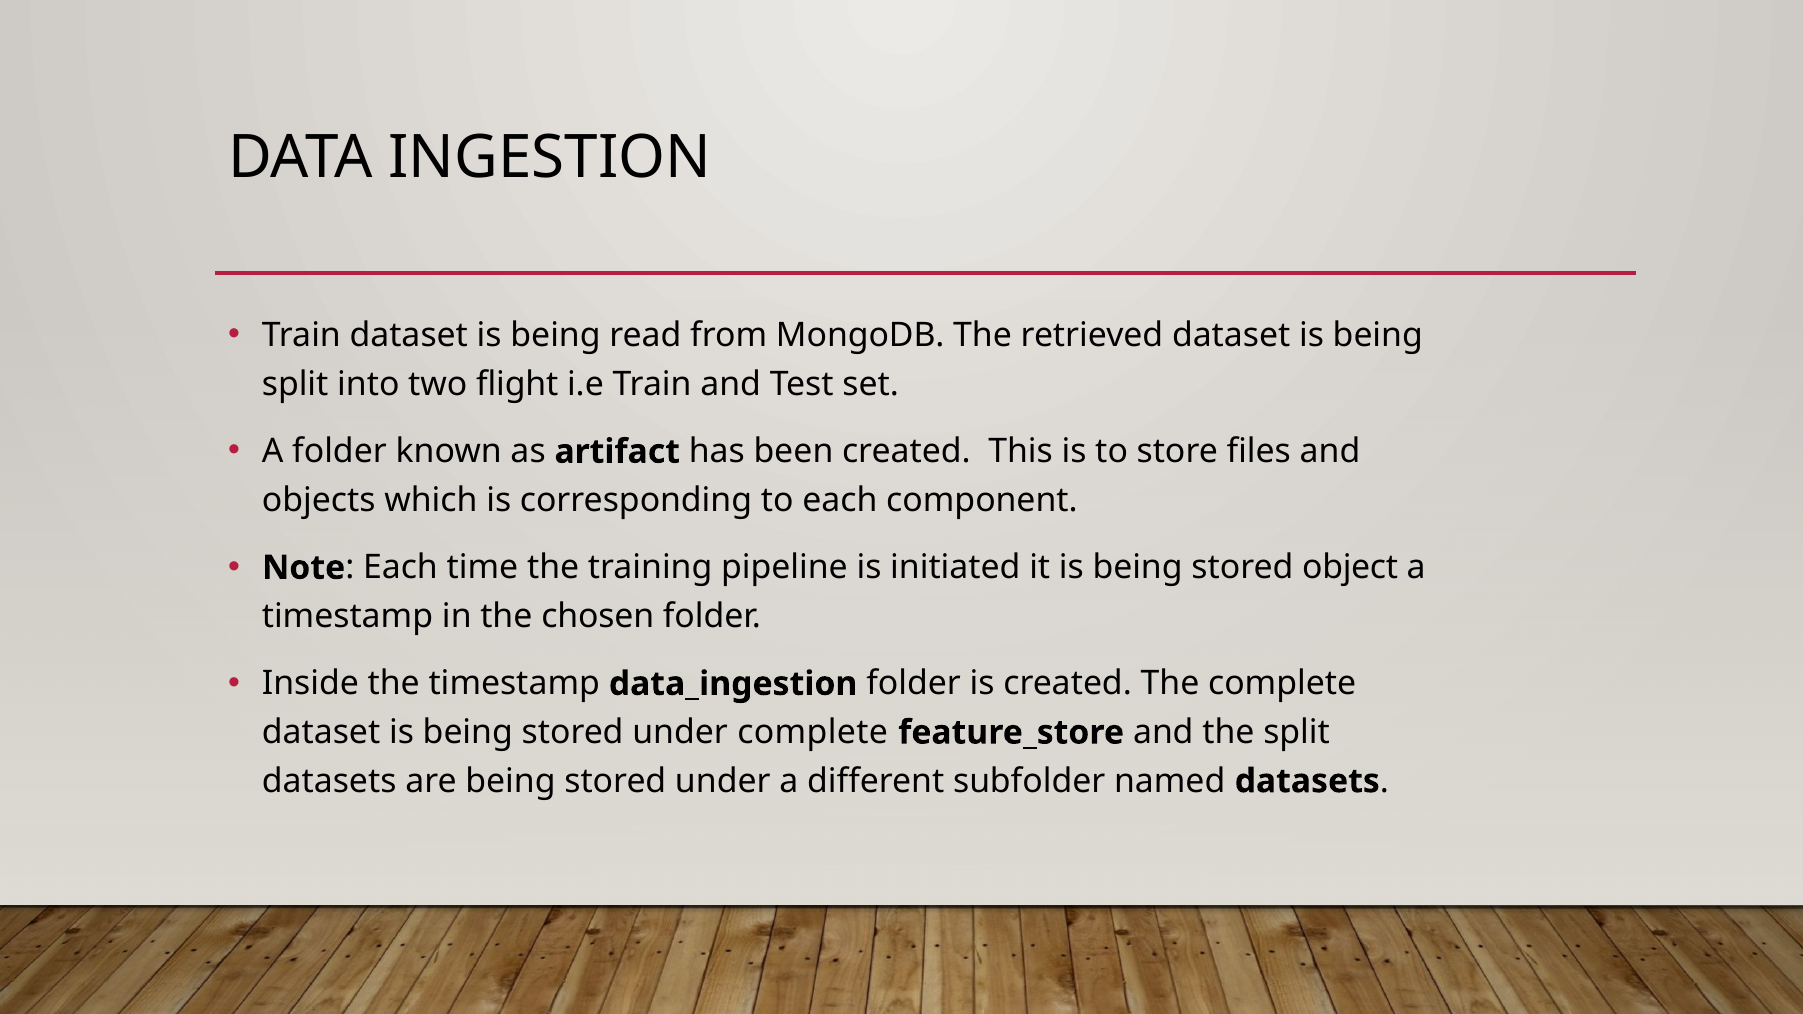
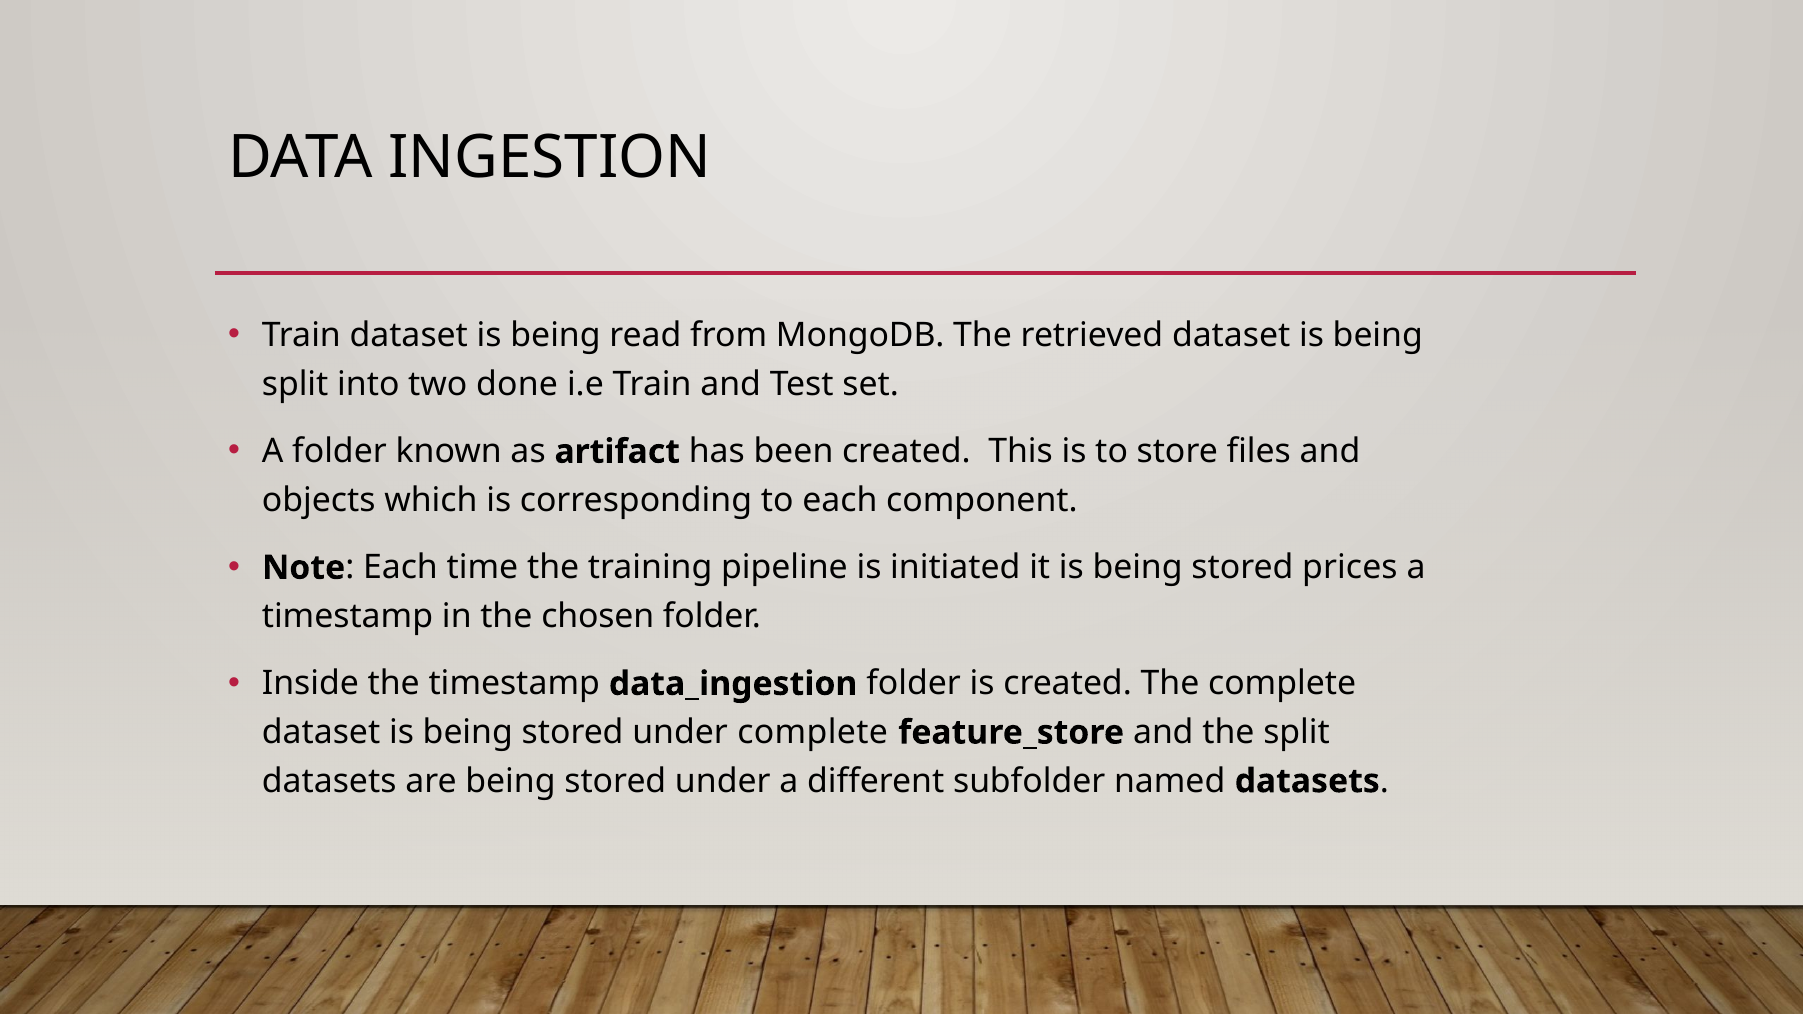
flight: flight -> done (517, 384)
object: object -> prices (1350, 568)
